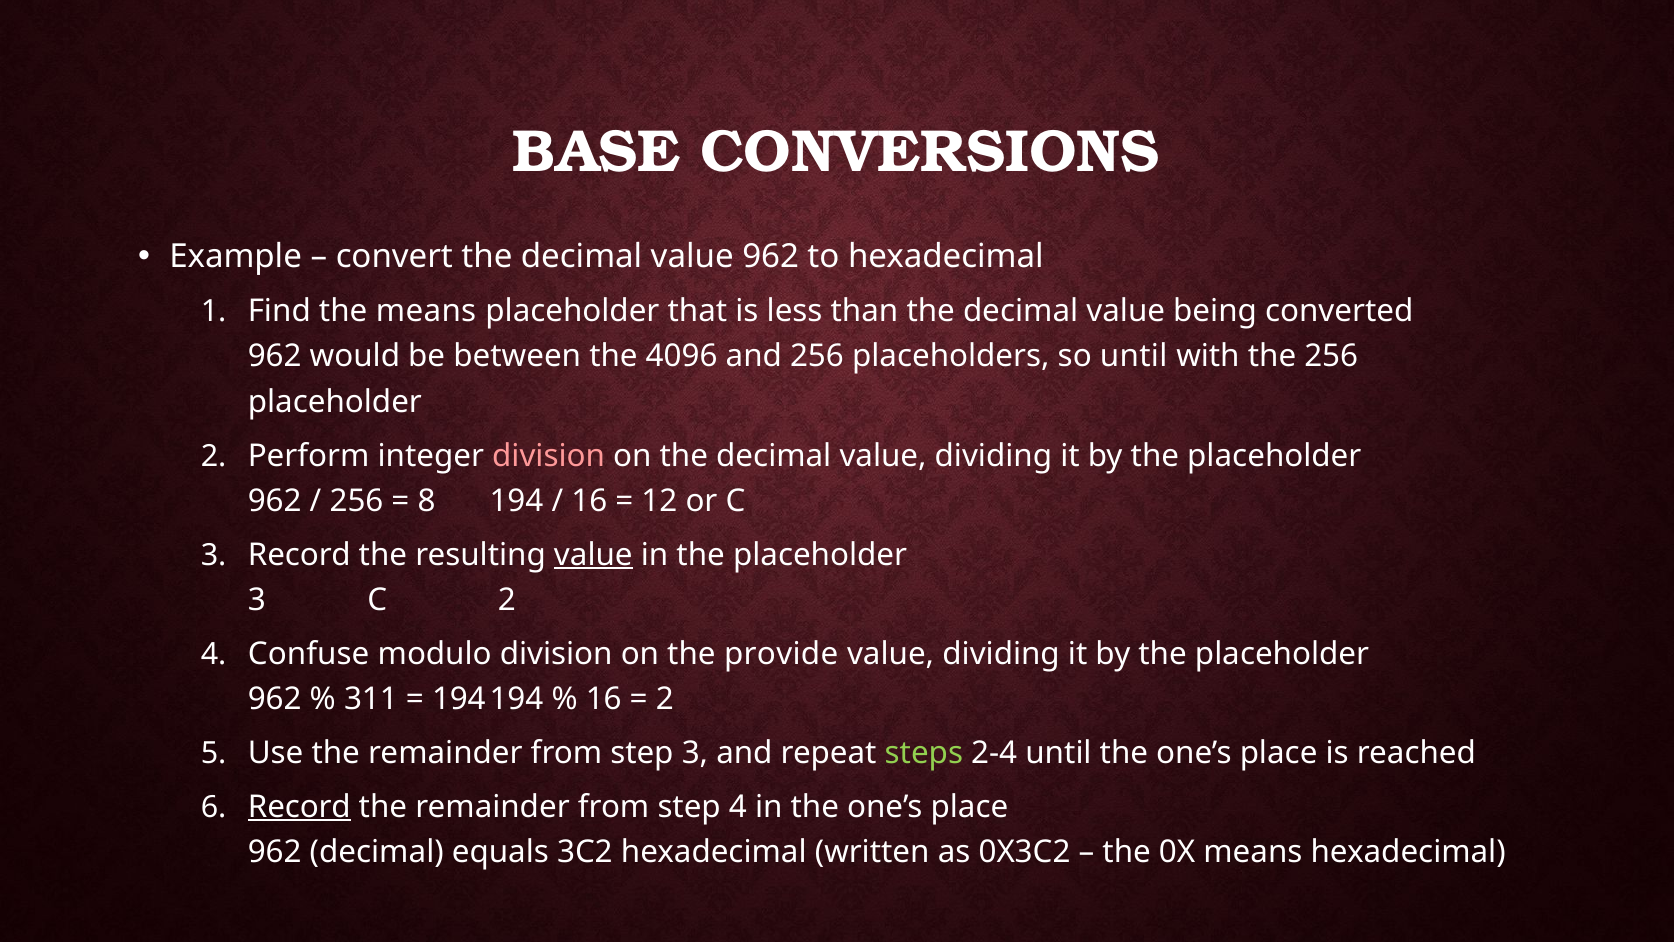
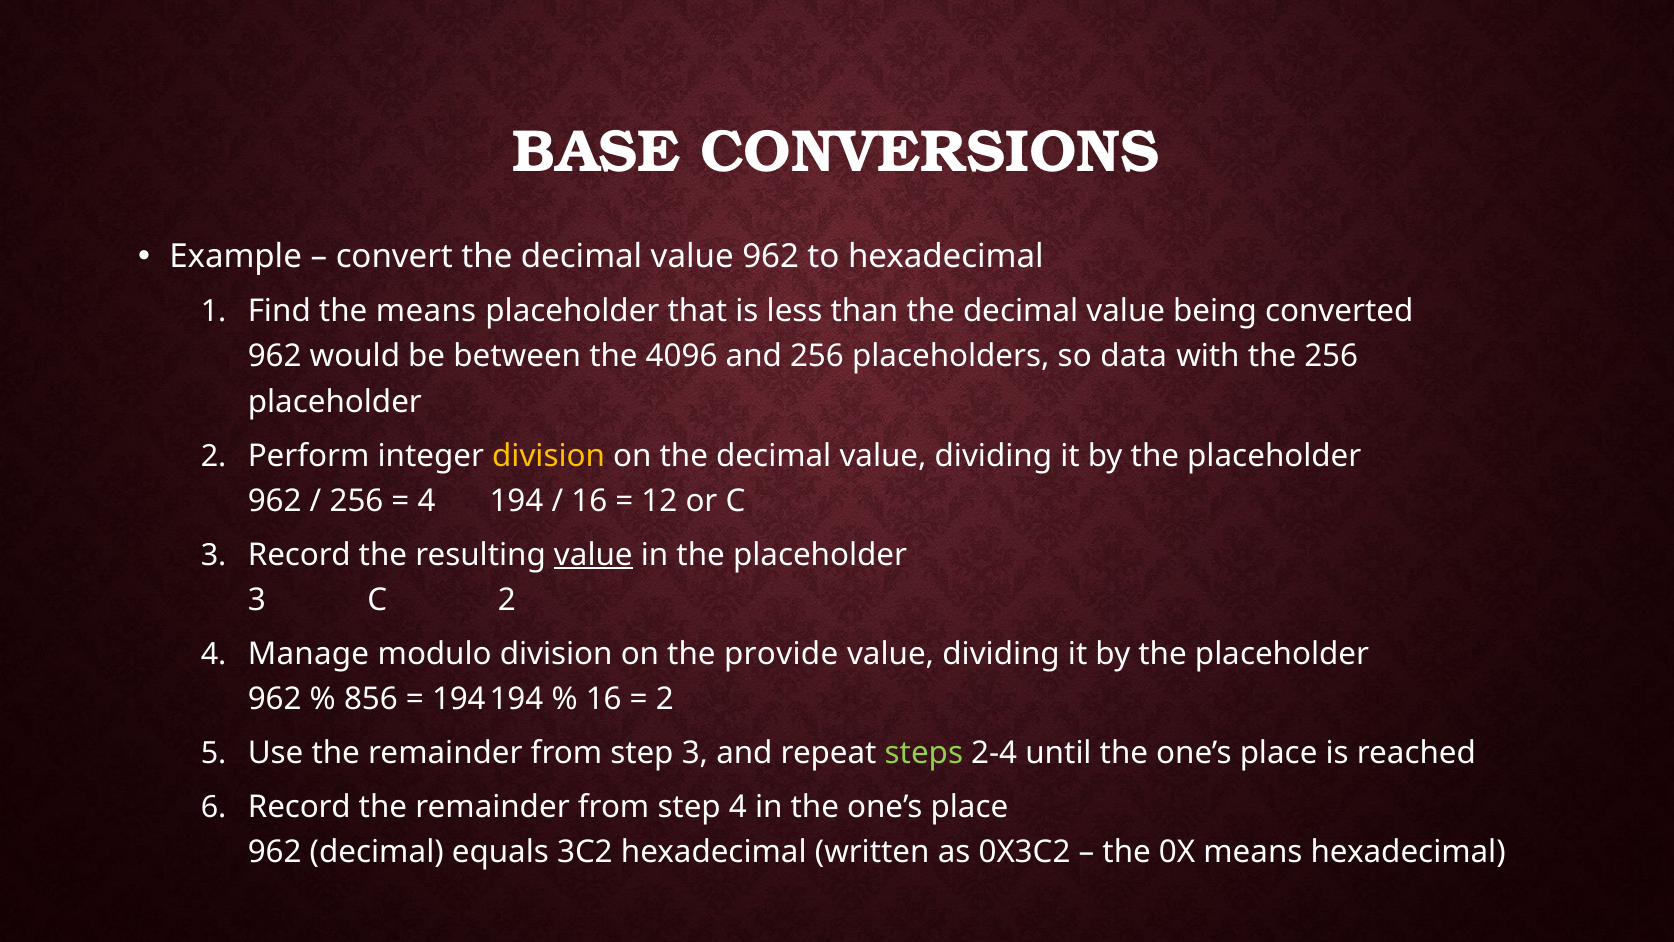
so until: until -> data (1134, 356)
division colour: pink -> yellow (549, 456)
8: 8 -> 4 (427, 501)
Confuse: Confuse -> Manage (309, 654)
311: 311 -> 856 (371, 699)
Record underline: present -> none (299, 807)
